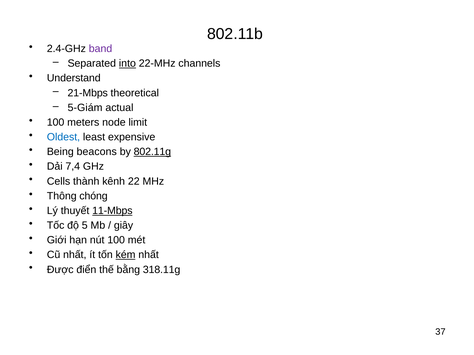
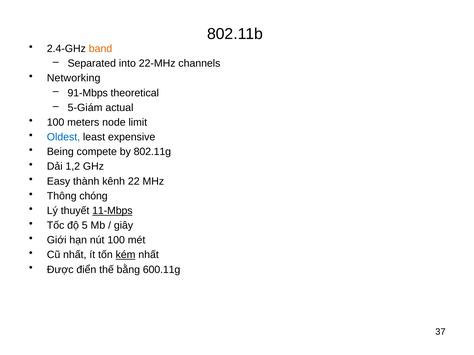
band colour: purple -> orange (101, 49)
into underline: present -> none (127, 64)
Understand: Understand -> Networking (74, 78)
21-Mbps: 21-Mbps -> 91-Mbps (88, 93)
beacons: beacons -> compete (97, 152)
802.11g underline: present -> none (152, 152)
7,4: 7,4 -> 1,2 (73, 167)
Cells: Cells -> Easy (59, 181)
318.11g: 318.11g -> 600.11g (162, 270)
